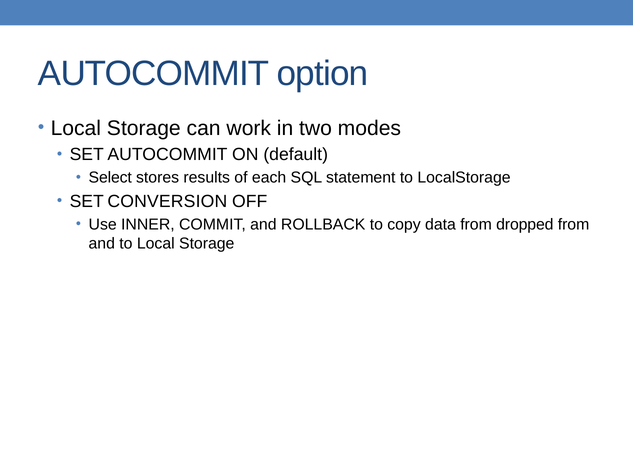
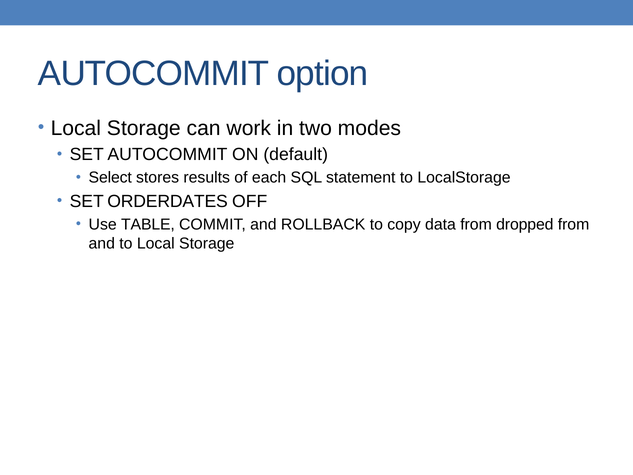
CONVERSION: CONVERSION -> ORDERDATES (168, 201)
INNER: INNER -> TABLE (148, 224)
